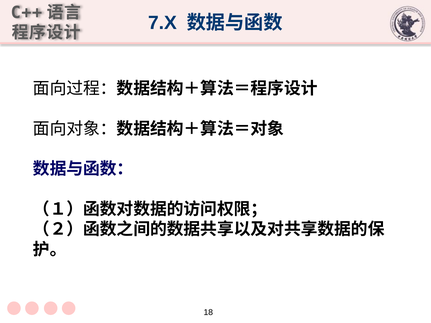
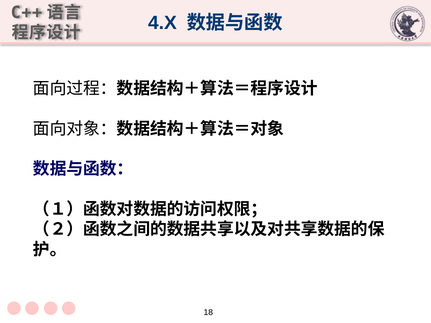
7.X: 7.X -> 4.X (163, 23)
